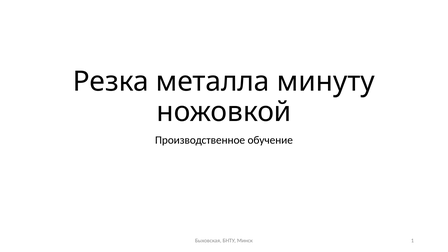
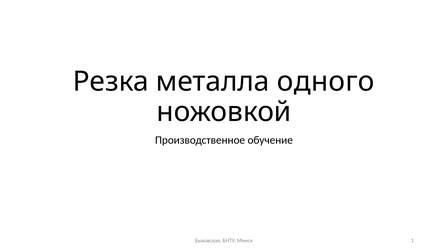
минуту: минуту -> одного (326, 82)
